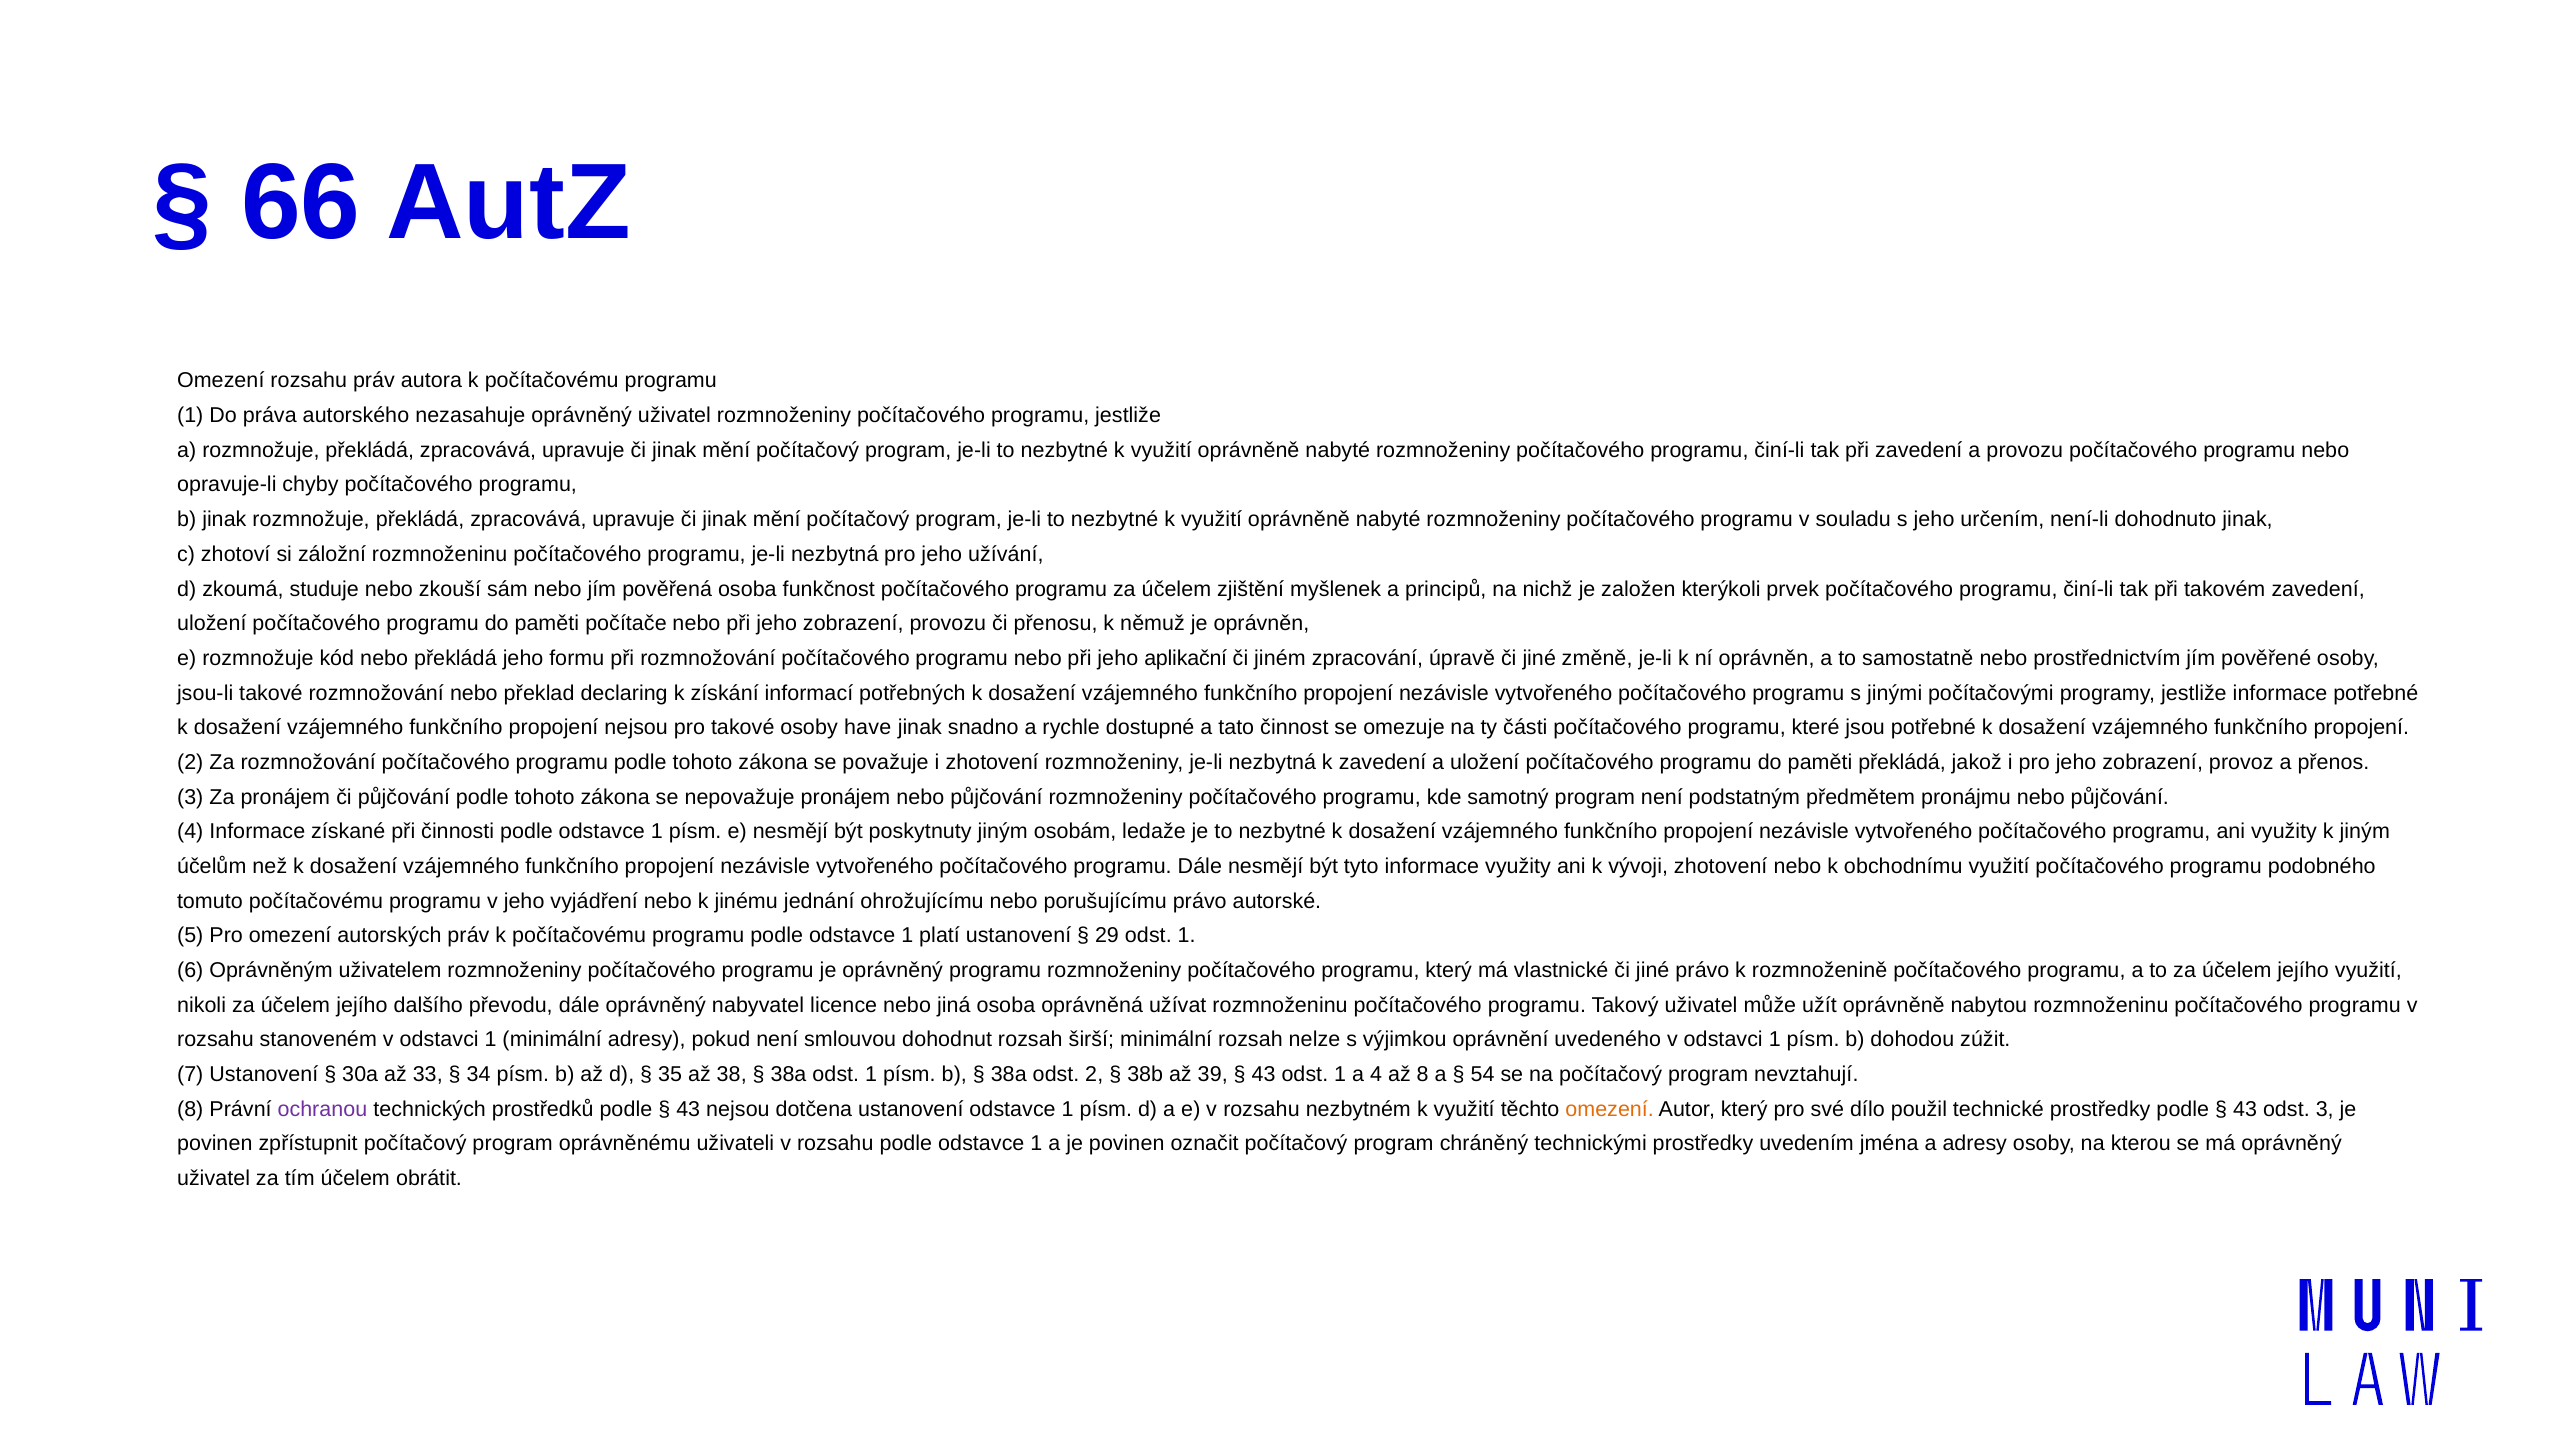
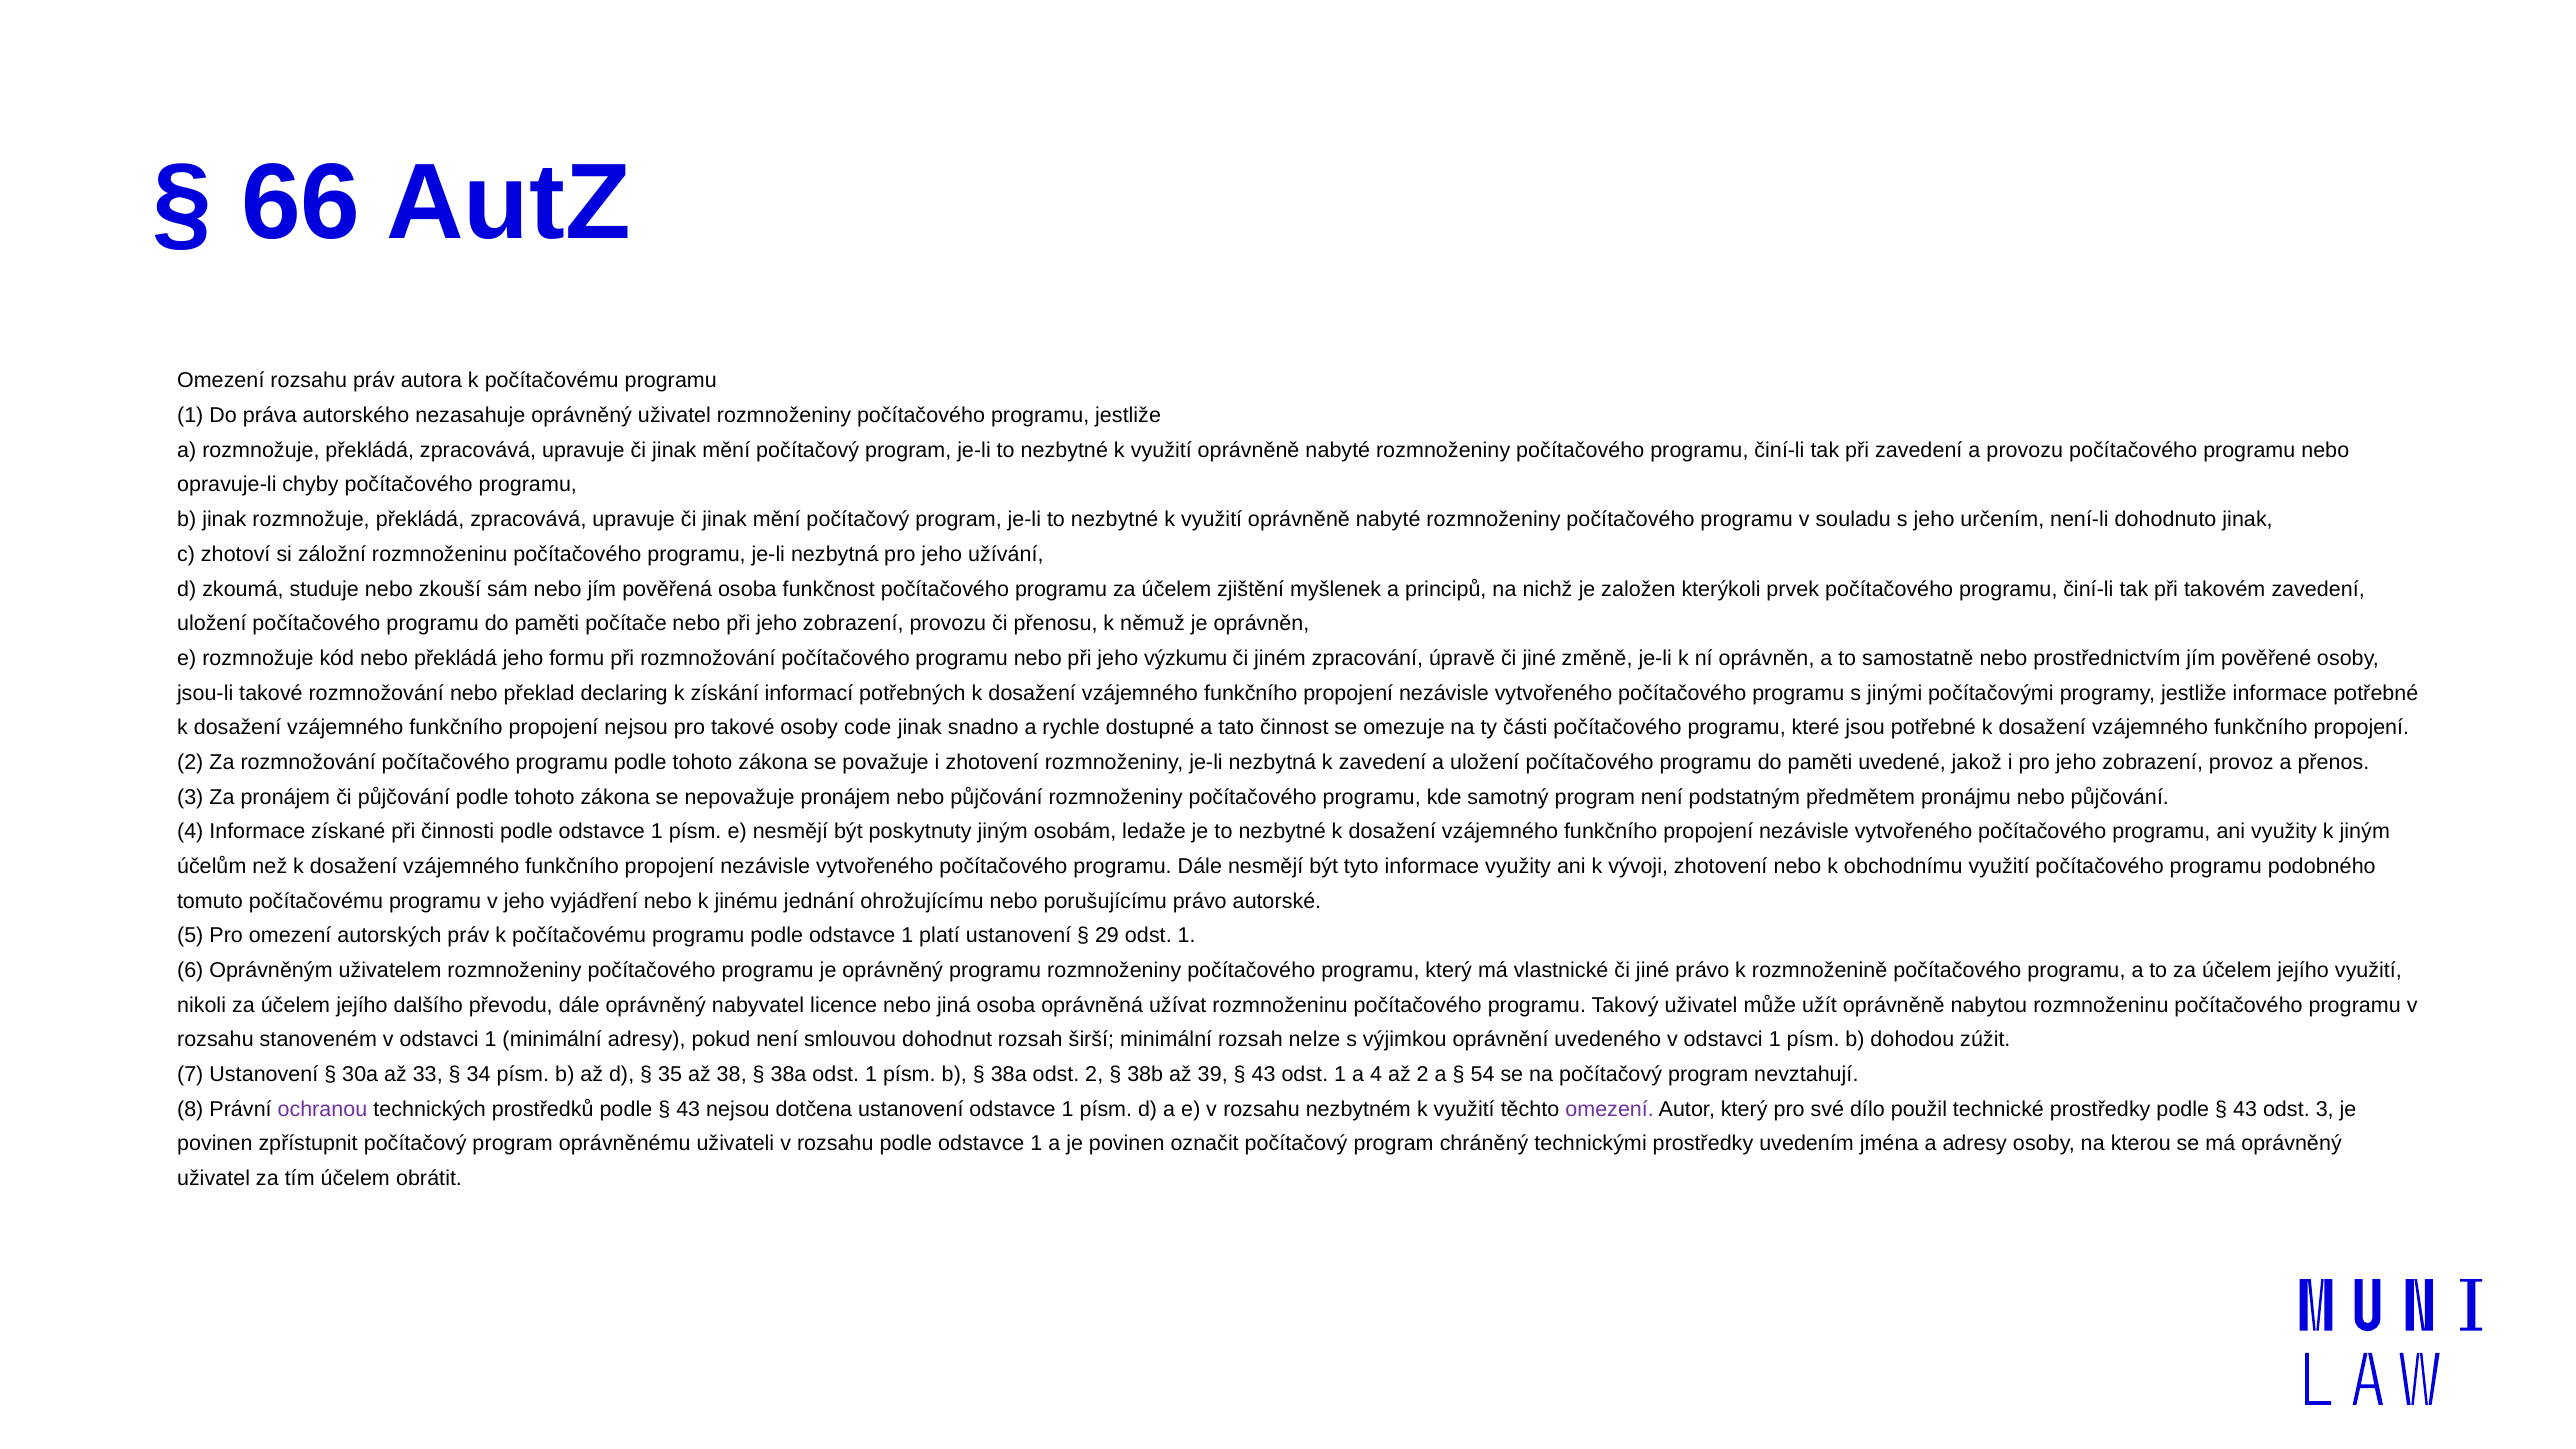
aplikační: aplikační -> výzkumu (1186, 658)
have: have -> code (868, 728)
paměti překládá: překládá -> uvedené (1902, 762)
až 8: 8 -> 2 (1423, 1075)
omezení colour: orange -> purple (1610, 1109)
